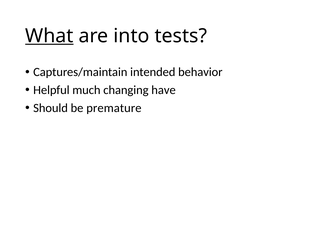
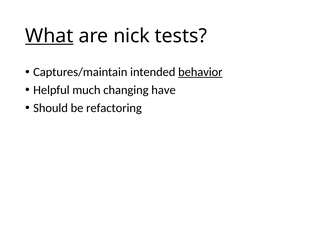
into: into -> nick (132, 36)
behavior underline: none -> present (200, 72)
premature: premature -> refactoring (114, 108)
